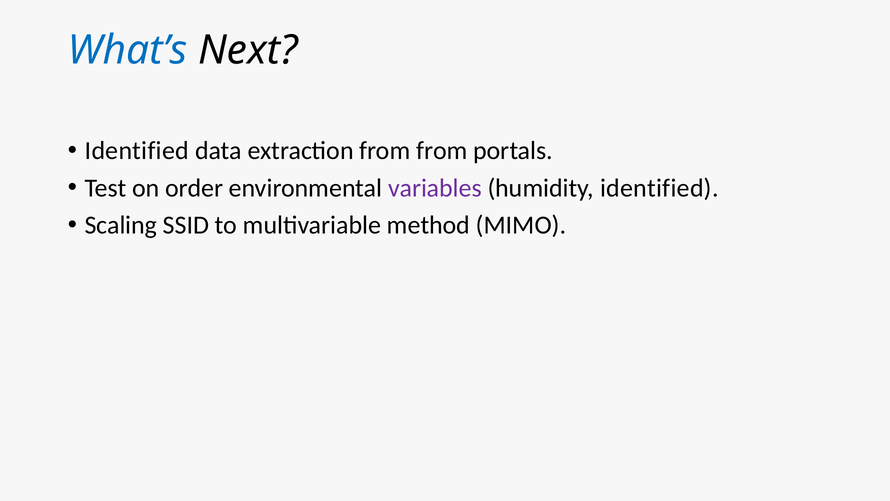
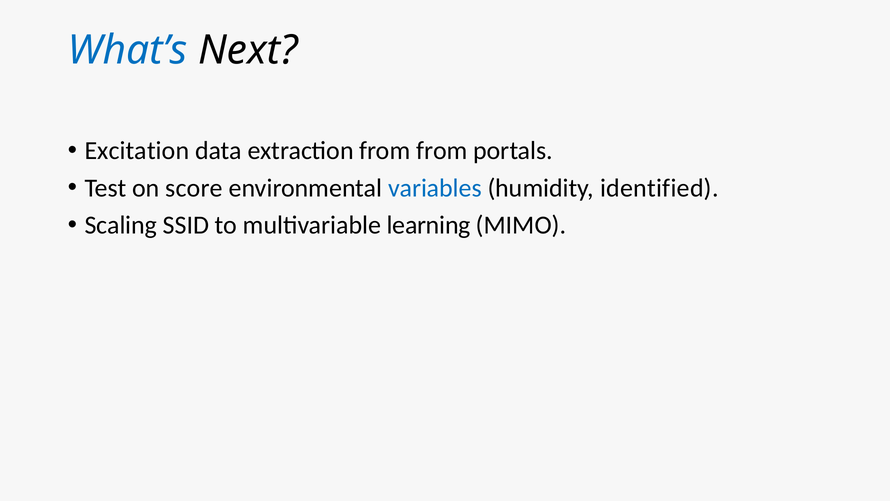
Identified: Identified -> Excitation (137, 150)
order: order -> score (194, 188)
variables colour: purple -> blue (435, 188)
method: method -> learning (429, 225)
